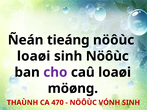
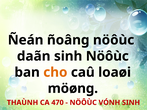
tieáng: tieáng -> ñoâng (68, 40)
loaøi: loaøi -> daãn (34, 56)
cho colour: purple -> orange (55, 72)
